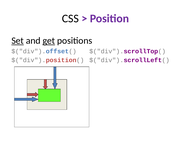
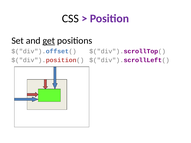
Set underline: present -> none (18, 41)
